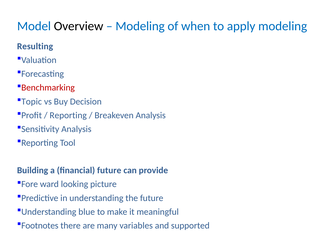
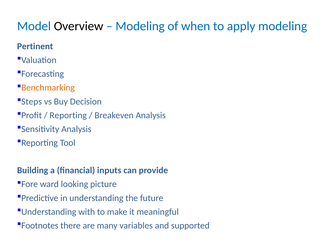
Resulting: Resulting -> Pertinent (35, 46)
Benchmarking colour: red -> orange (48, 88)
Topic: Topic -> Steps (32, 102)
financial future: future -> inputs (109, 171)
blue: blue -> with (87, 212)
